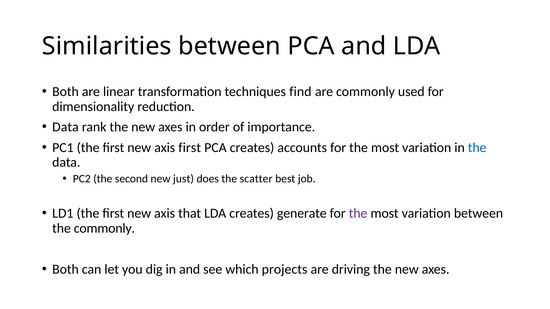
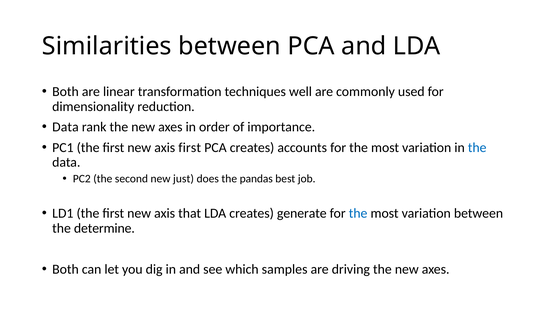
find: find -> well (300, 92)
scatter: scatter -> pandas (256, 179)
the colour: purple -> blue (358, 214)
the commonly: commonly -> determine (104, 228)
projects: projects -> samples (285, 270)
